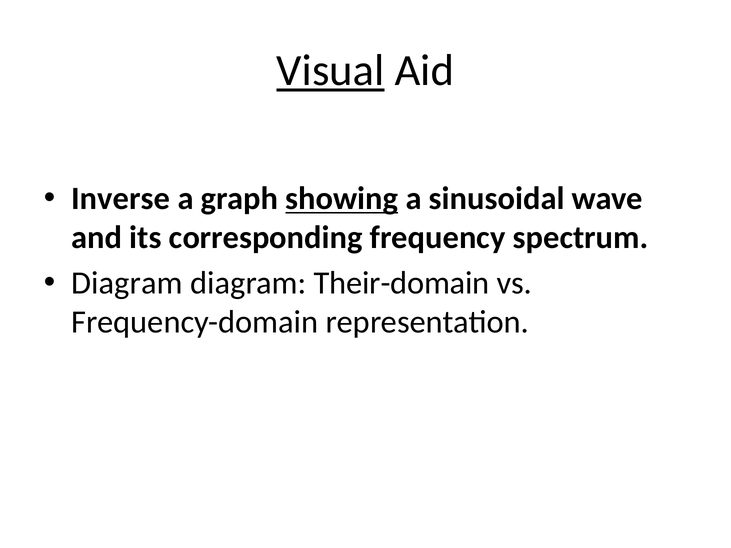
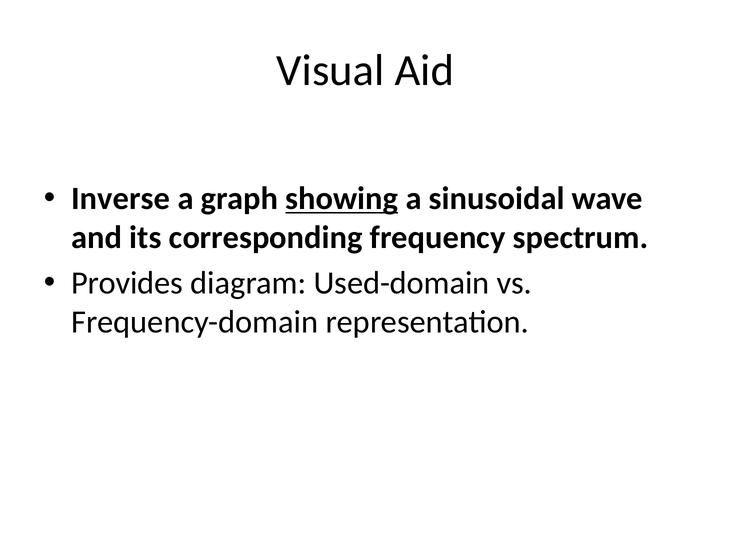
Visual underline: present -> none (331, 71)
Diagram: Diagram -> Provides (127, 283)
Their-domain: Their-domain -> Used-domain (402, 283)
